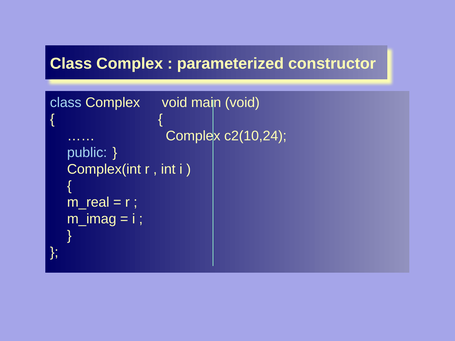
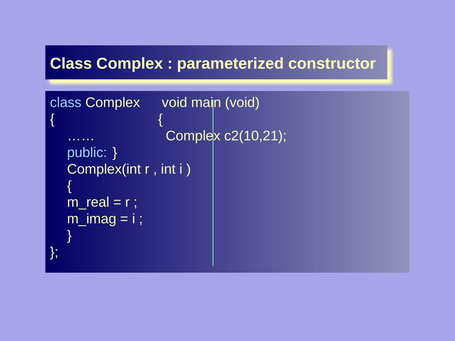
c2(10,24: c2(10,24 -> c2(10,21 (255, 136)
